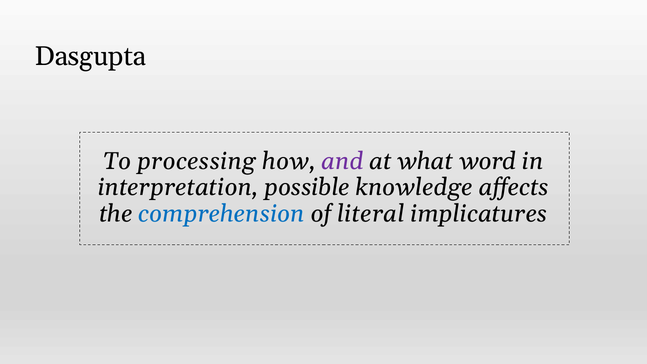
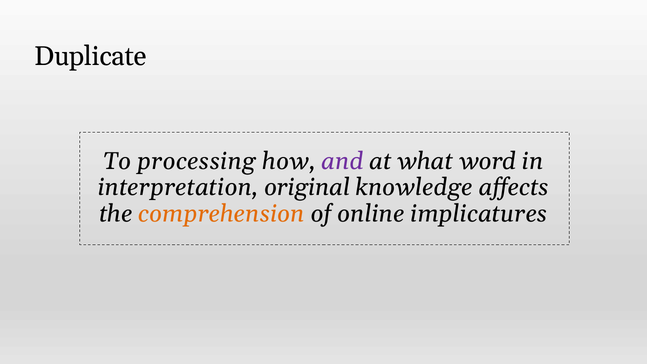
Dasgupta: Dasgupta -> Duplicate (91, 56)
possible: possible -> original (307, 187)
comprehension colour: blue -> orange (221, 214)
literal: literal -> online (371, 214)
